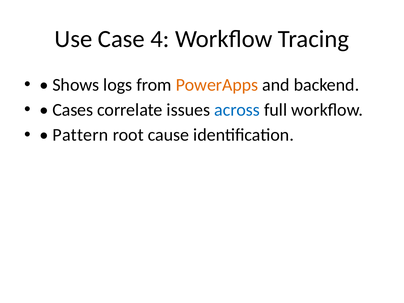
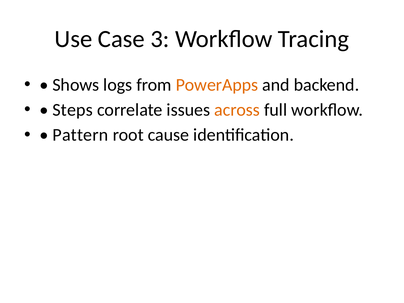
4: 4 -> 3 (160, 39)
Cases: Cases -> Steps (73, 110)
across colour: blue -> orange (237, 110)
